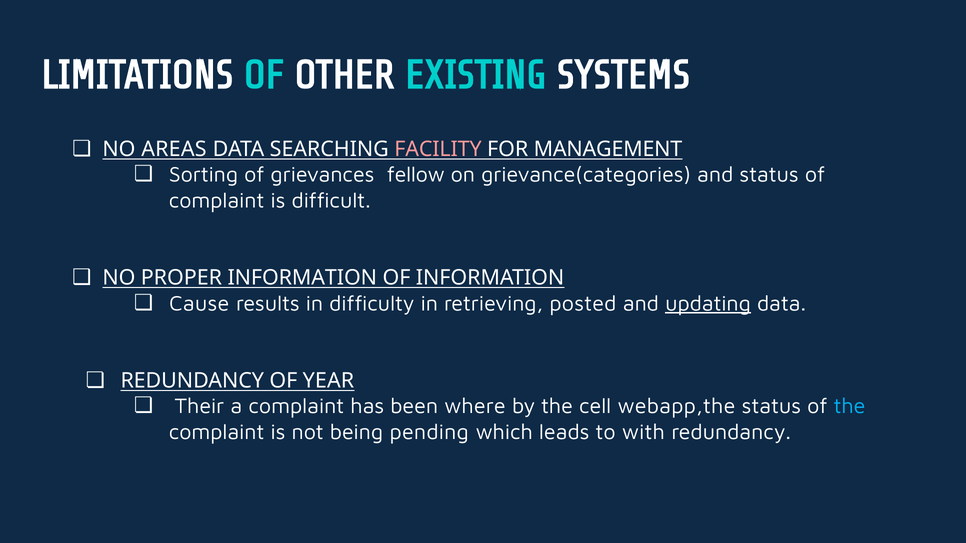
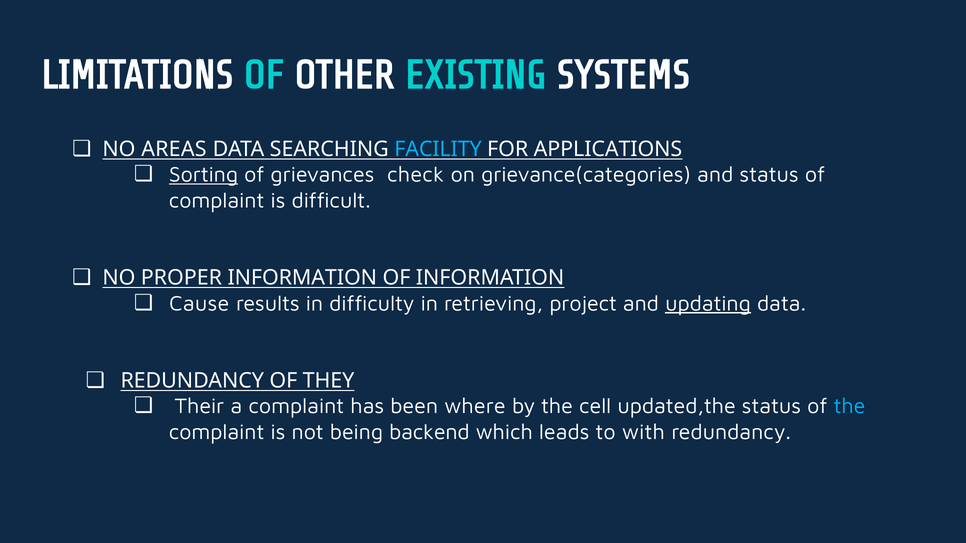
FACILITY colour: pink -> light blue (438, 149)
MANAGEMENT: MANAGEMENT -> APPLICATIONS (608, 149)
Sorting underline: none -> present (203, 175)
fellow: fellow -> check (416, 175)
posted: posted -> project (583, 304)
YEAR: YEAR -> THEY (329, 381)
webapp,the: webapp,the -> updated,the (677, 407)
pending: pending -> backend (429, 432)
